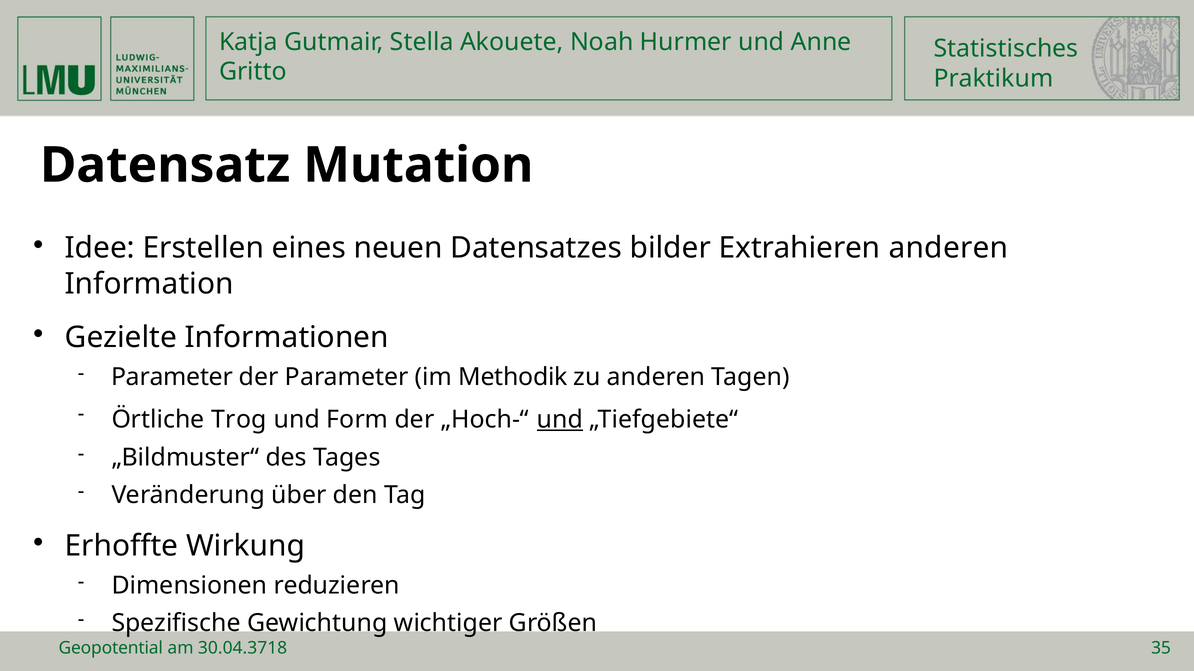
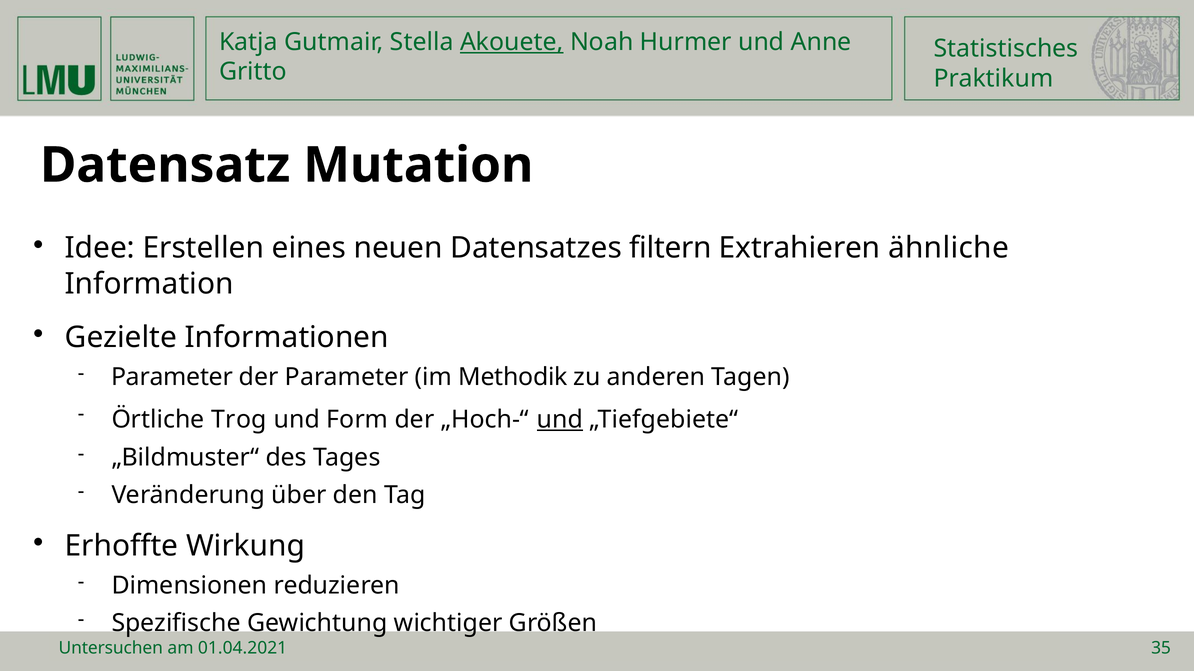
Akouete underline: none -> present (512, 42)
bilder: bilder -> filtern (671, 248)
Extrahieren anderen: anderen -> ähnliche (948, 248)
Geopotential: Geopotential -> Untersuchen (111, 649)
30.04.3718: 30.04.3718 -> 01.04.2021 (243, 649)
